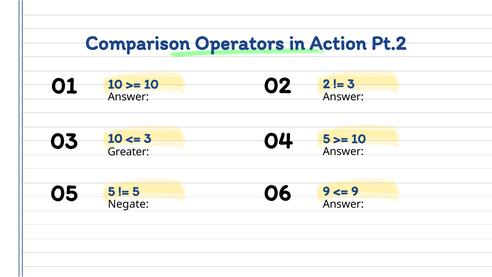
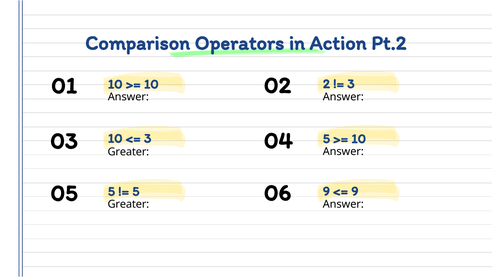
Negate: Negate -> Greater (128, 204)
